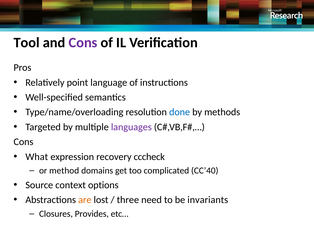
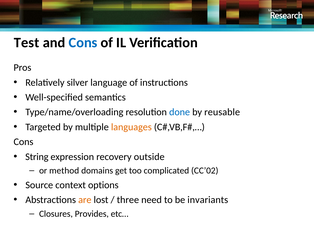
Tool: Tool -> Test (27, 43)
Cons colour: purple -> blue (83, 43)
point: point -> silver (77, 82)
methods: methods -> reusable (222, 112)
languages colour: purple -> orange (131, 127)
What: What -> String (37, 156)
cccheck: cccheck -> outside (149, 156)
CC’40: CC’40 -> CC’02 (205, 170)
